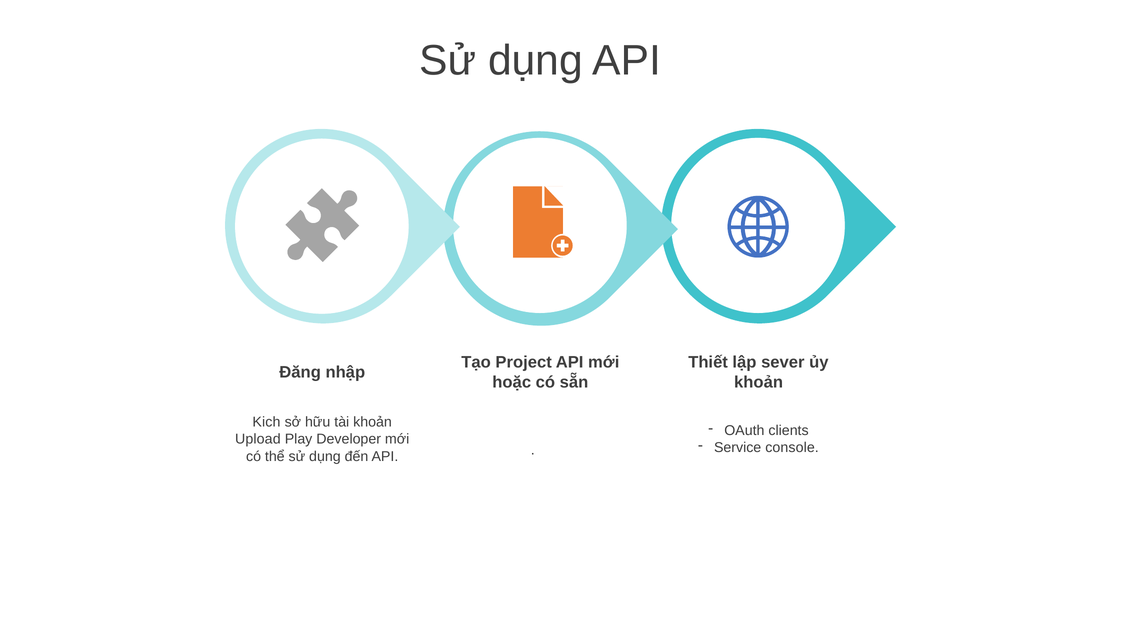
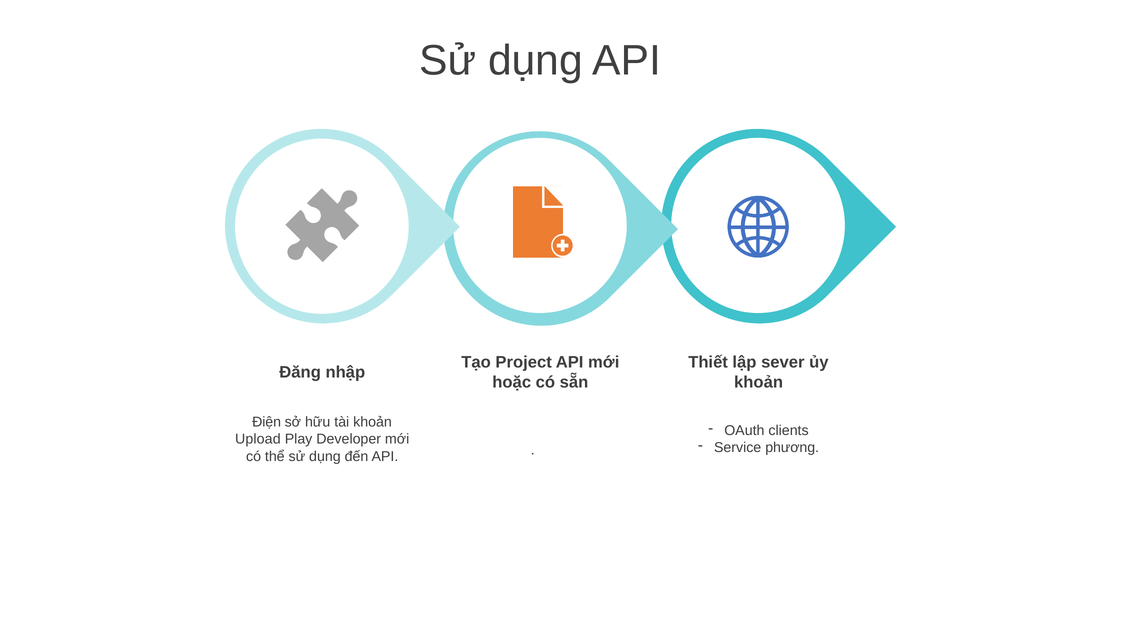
Kich: Kich -> Điện (267, 422)
console: console -> phương (792, 448)
